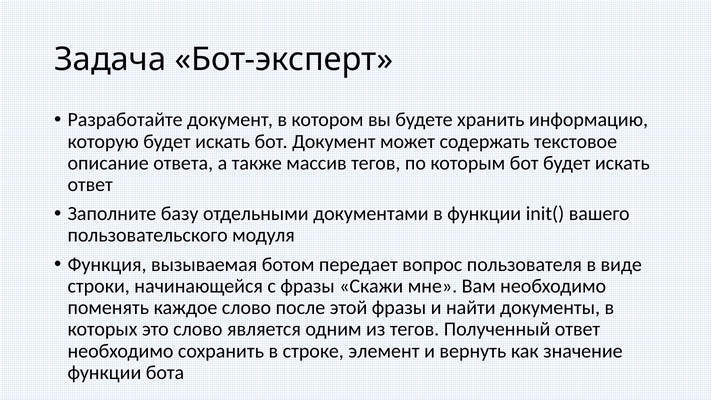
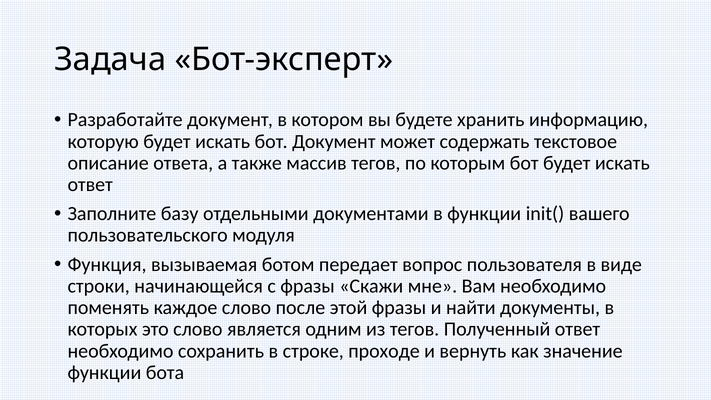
элемент: элемент -> проходе (384, 351)
